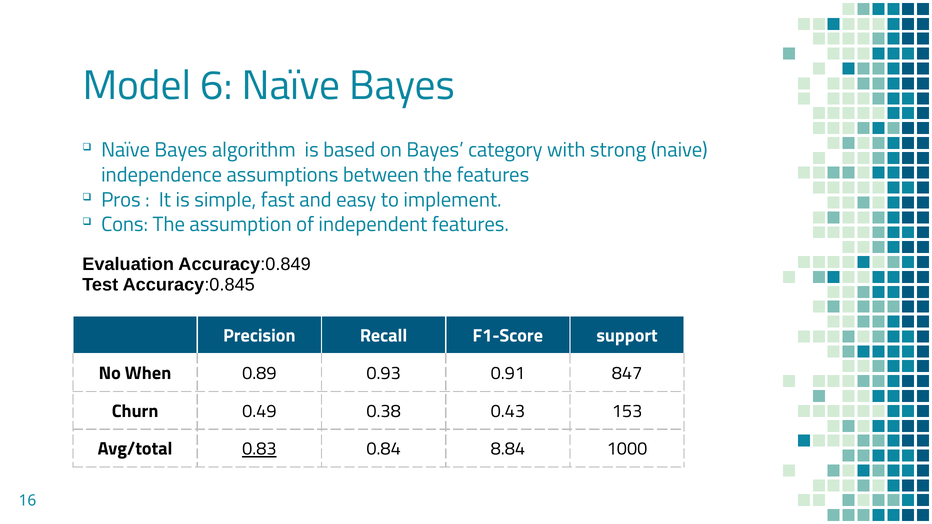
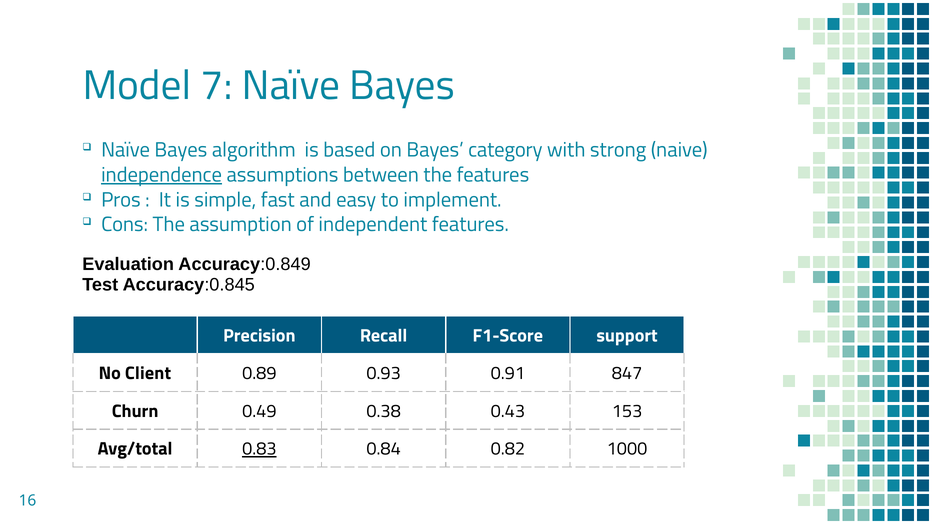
6: 6 -> 7 (217, 86)
independence underline: none -> present (162, 175)
When: When -> Client (148, 374)
8.84: 8.84 -> 0.82 (508, 449)
